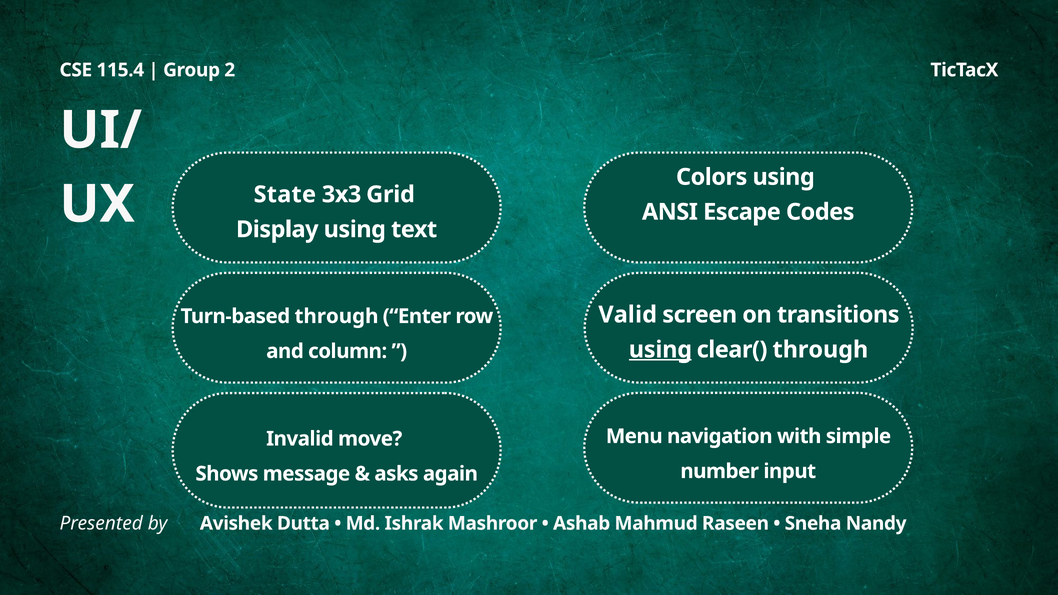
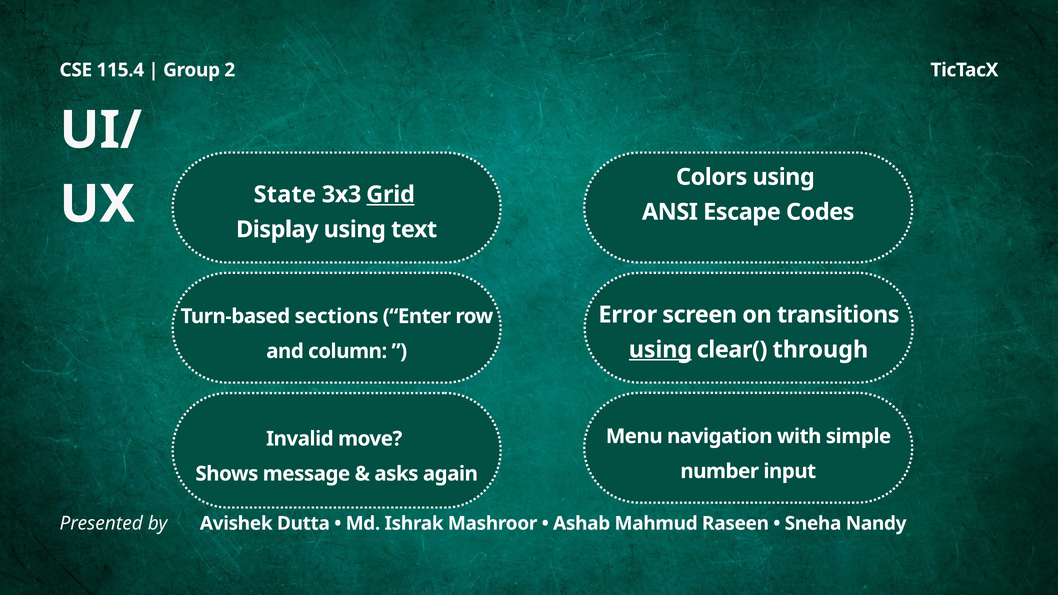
Grid underline: none -> present (391, 195)
Valid: Valid -> Error (628, 315)
Turn-based through: through -> sections (337, 316)
